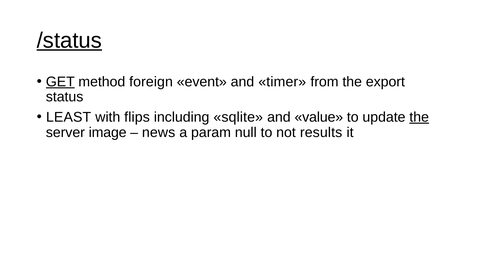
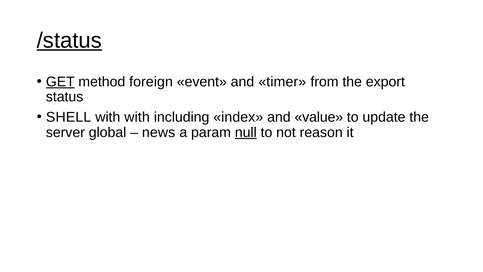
LEAST: LEAST -> SHELL (69, 117)
with flips: flips -> with (137, 117)
sqlite: sqlite -> index (238, 117)
the underline: present -> none (419, 117)
image: image -> global (108, 132)
null underline: none -> present (246, 132)
results: results -> reason (321, 132)
